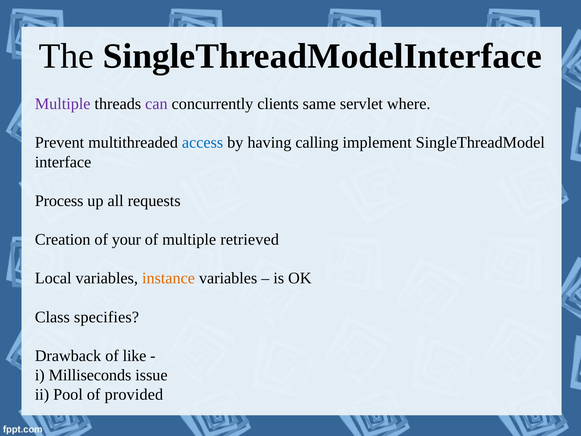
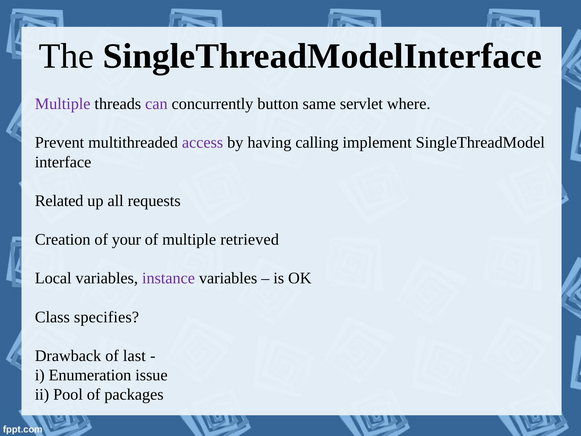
clients: clients -> button (278, 104)
access colour: blue -> purple (203, 143)
Process: Process -> Related (59, 201)
instance colour: orange -> purple (168, 278)
like: like -> last (134, 356)
Milliseconds: Milliseconds -> Enumeration (90, 375)
provided: provided -> packages (134, 394)
